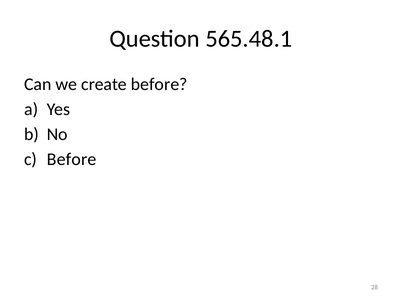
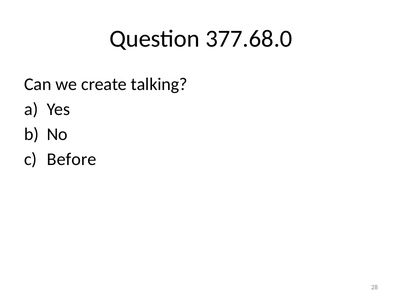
565.48.1: 565.48.1 -> 377.68.0 (249, 39)
create before: before -> talking (159, 84)
